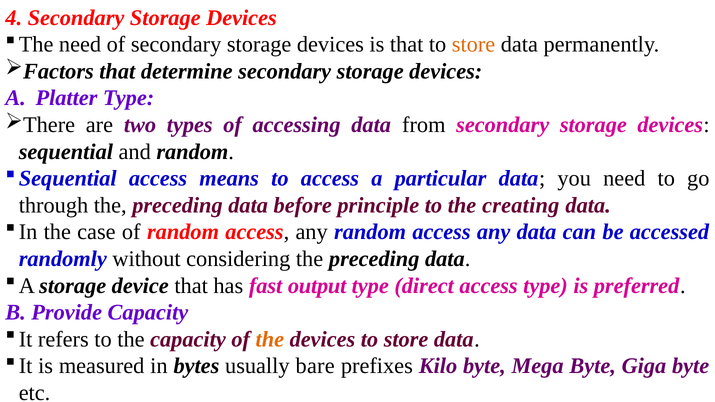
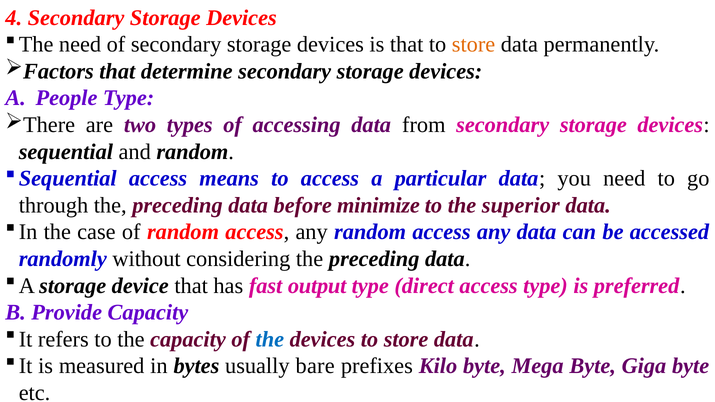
Platter: Platter -> People (66, 98)
principle: principle -> minimize (378, 205)
creating: creating -> superior (521, 205)
the colour: orange -> blue (270, 339)
